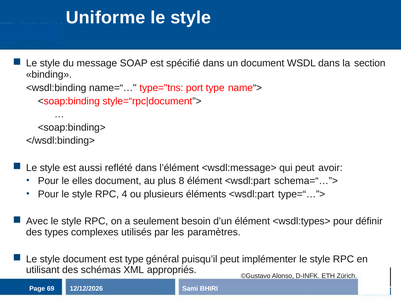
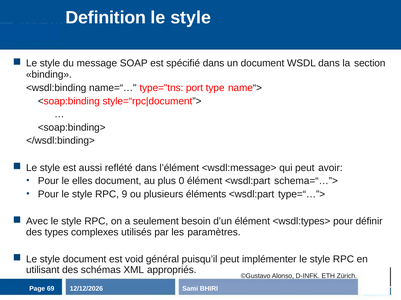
Uniforme: Uniforme -> Definition (106, 18)
8: 8 -> 0 (181, 181)
4: 4 -> 9 (125, 195)
est type: type -> void (134, 260)
